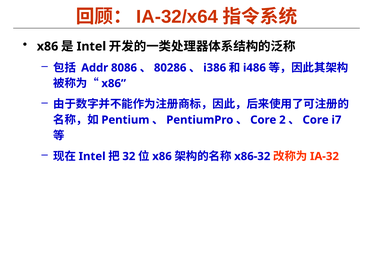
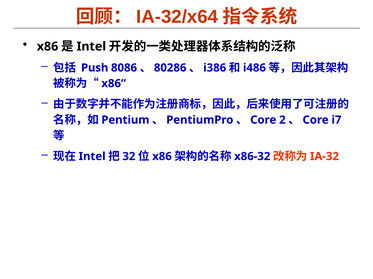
Addr: Addr -> Push (95, 68)
